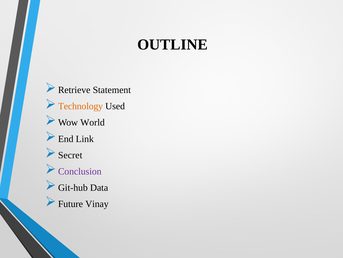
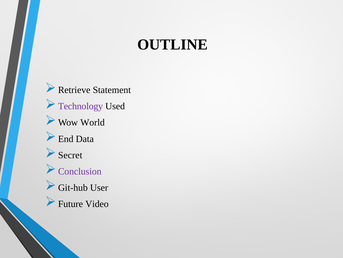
Technology colour: orange -> purple (81, 106)
Link: Link -> Data (85, 138)
Data: Data -> User (99, 187)
Vinay: Vinay -> Video (97, 203)
